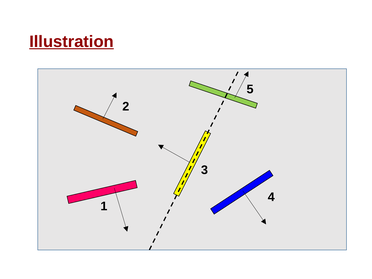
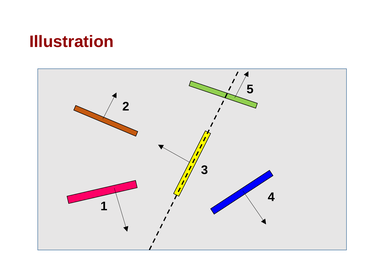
Illustration underline: present -> none (72, 42)
